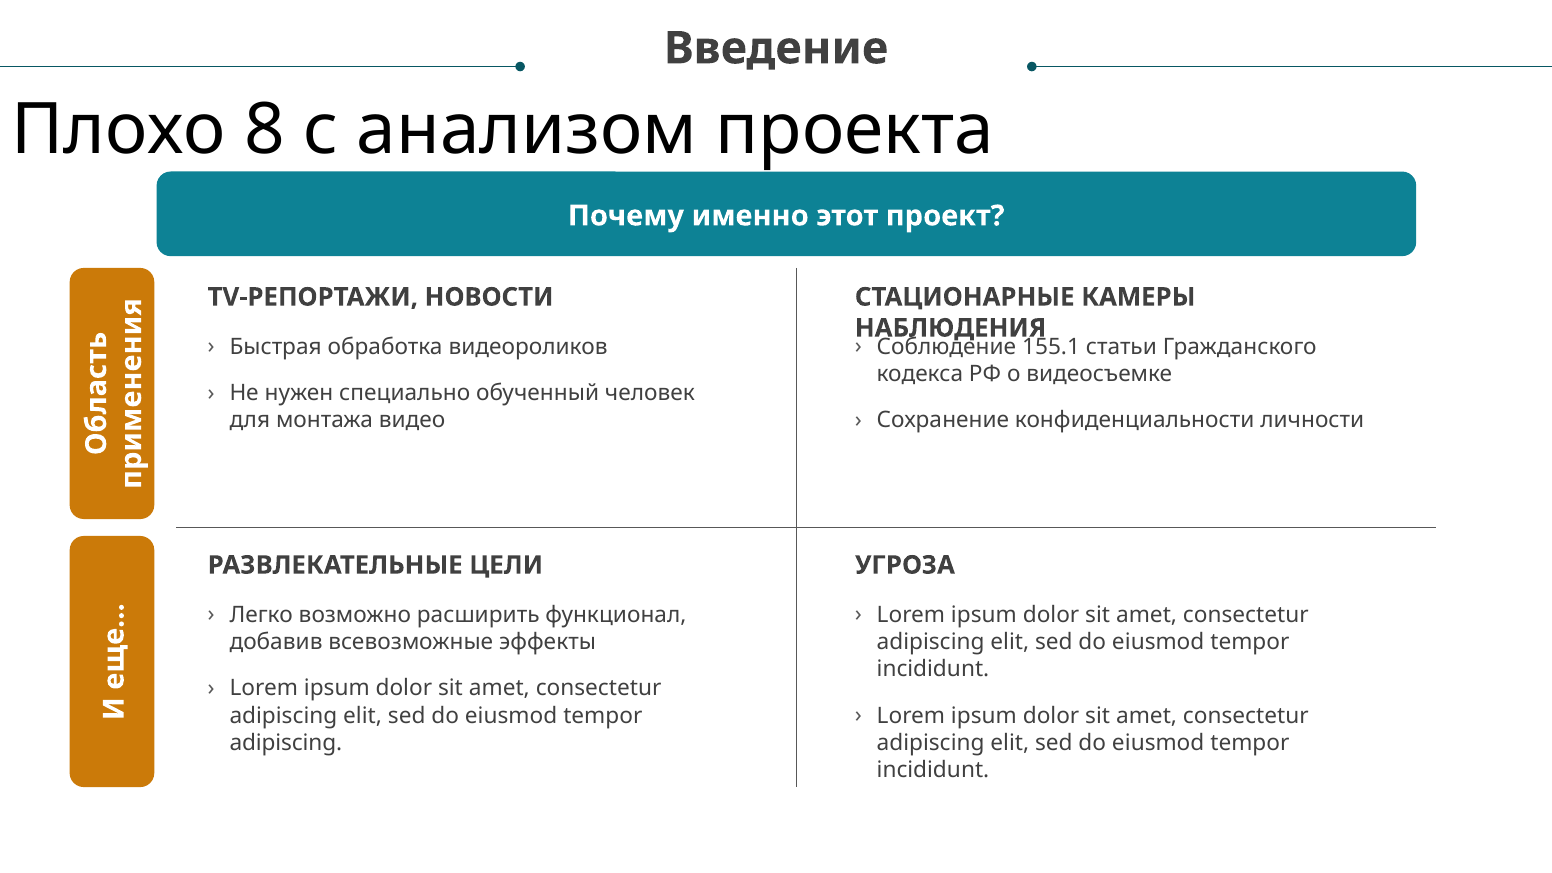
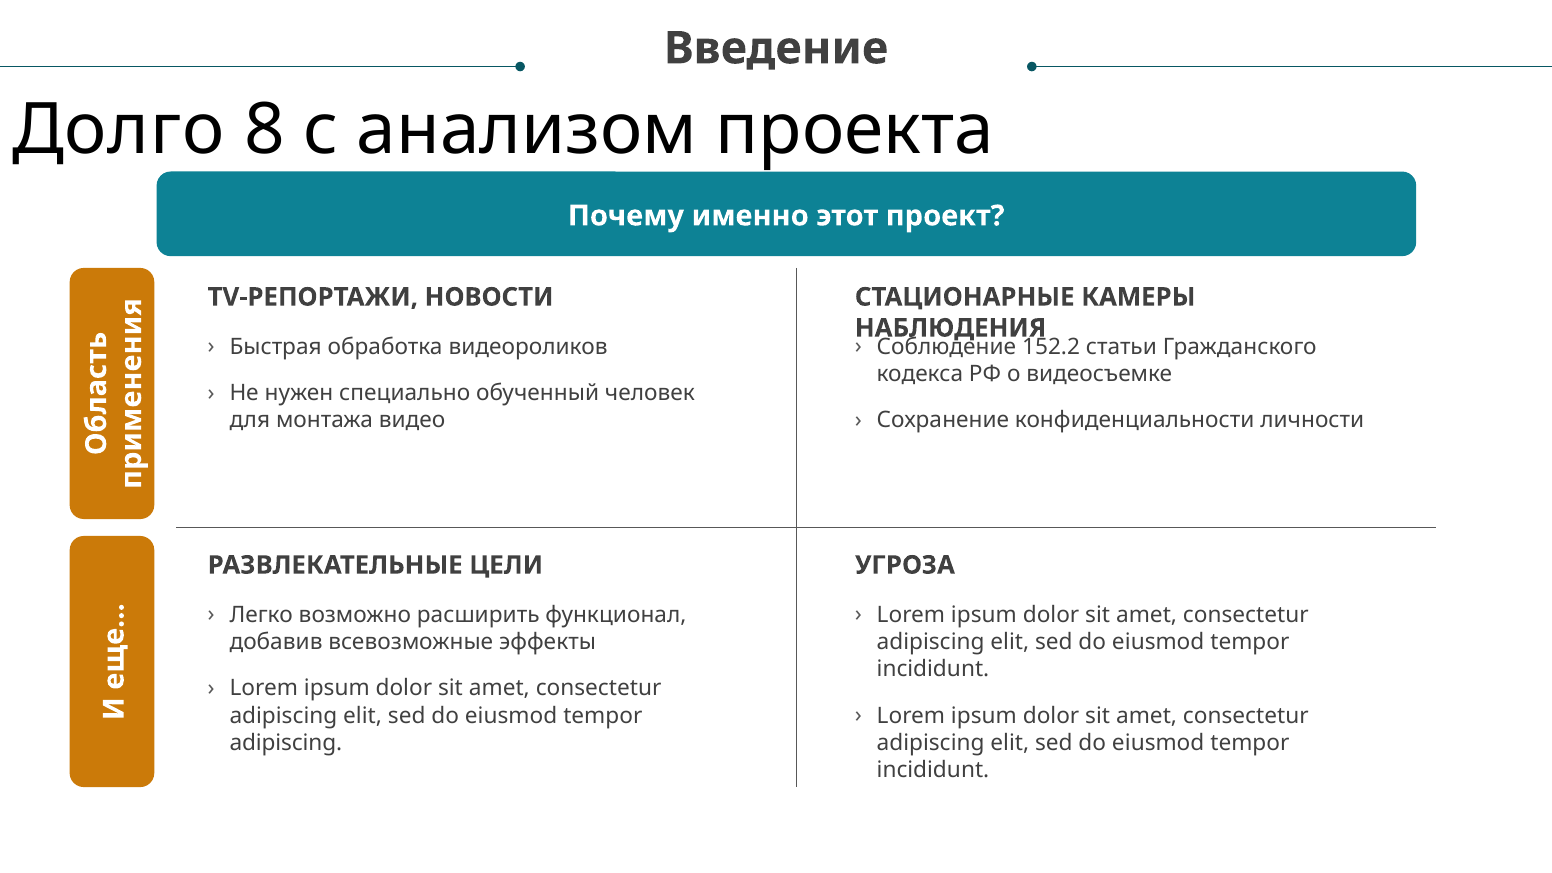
Плохо: Плохо -> Долго (118, 130)
155.1: 155.1 -> 152.2 (1051, 347)
